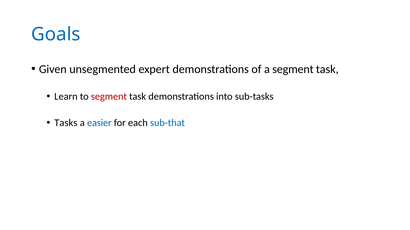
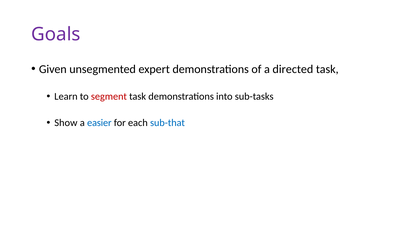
Goals colour: blue -> purple (56, 34)
a segment: segment -> directed (293, 69)
Tasks: Tasks -> Show (66, 123)
